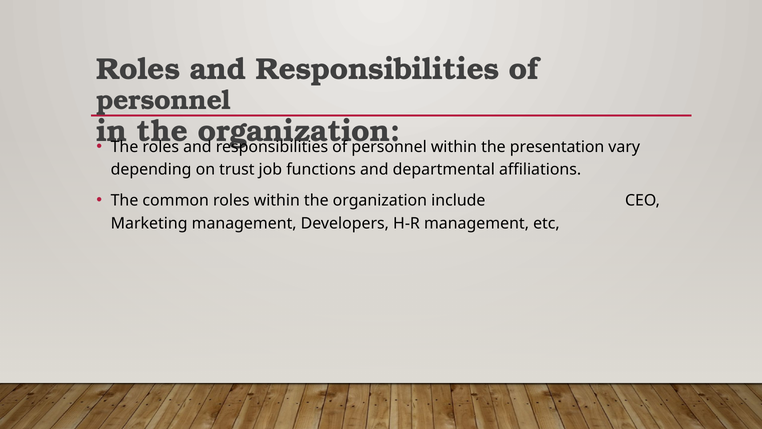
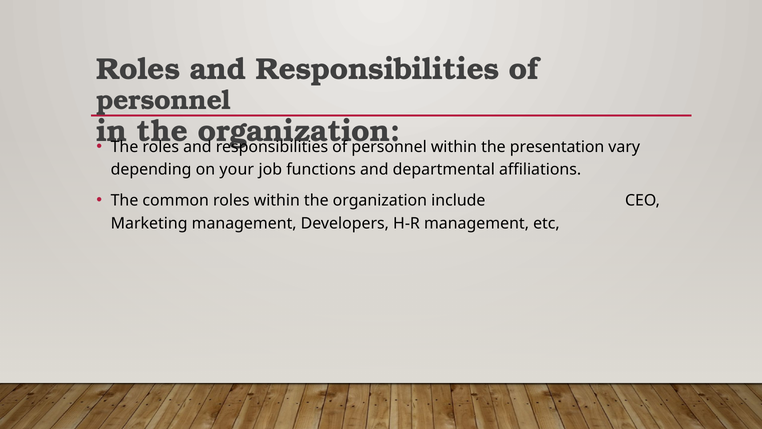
trust: trust -> your (237, 169)
